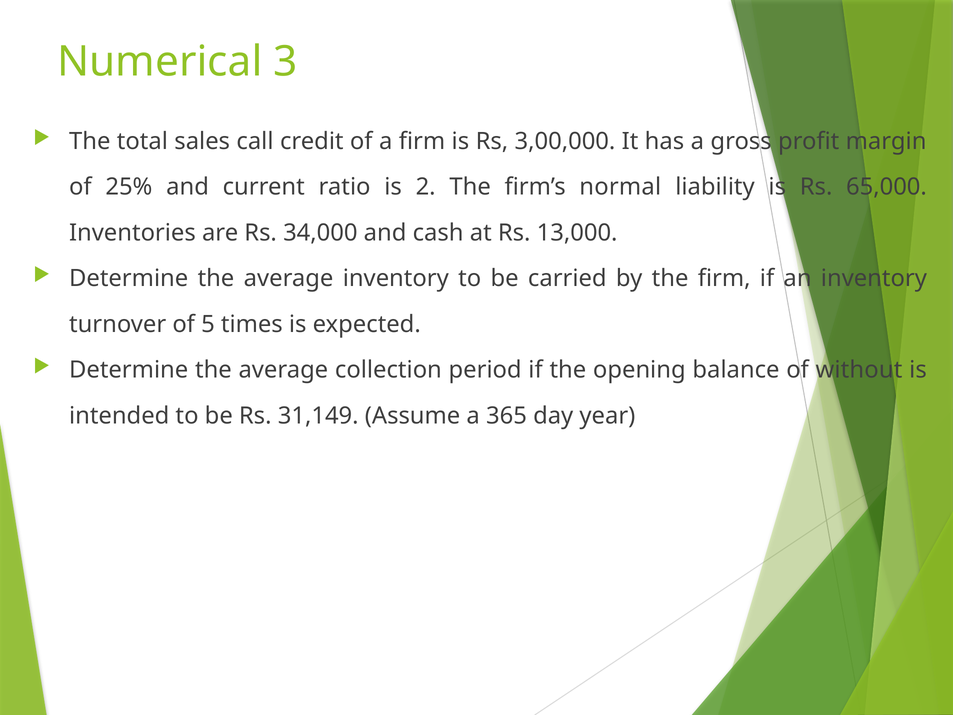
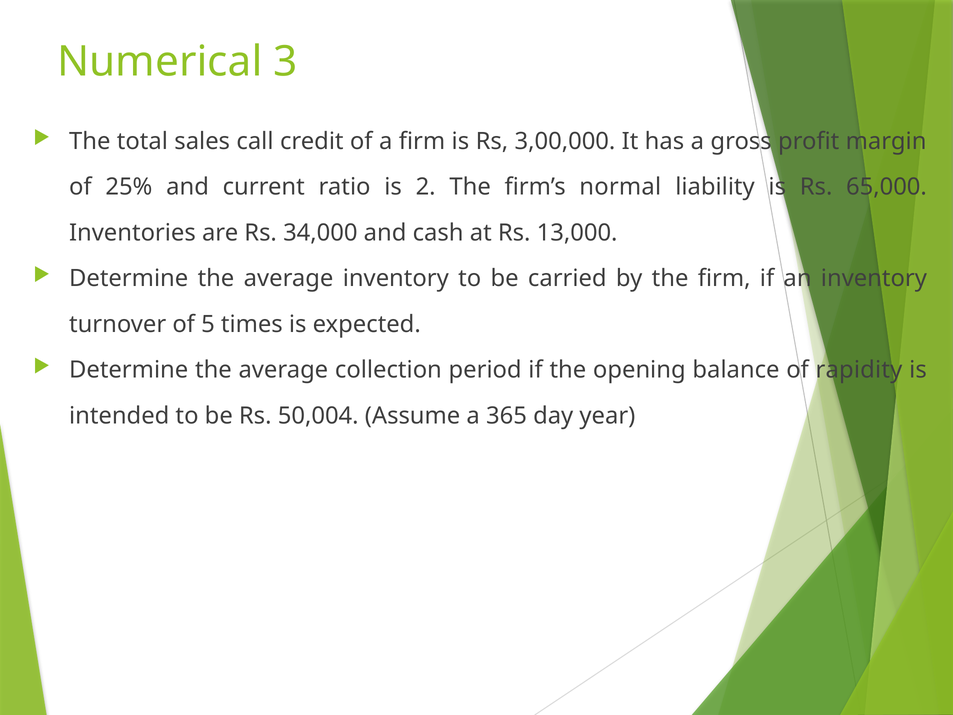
without: without -> rapidity (859, 370)
31,149: 31,149 -> 50,004 (318, 416)
